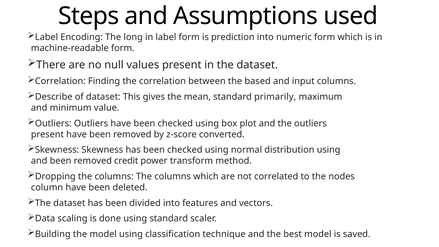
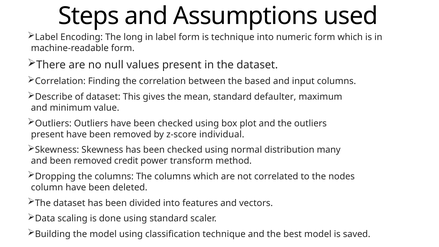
is prediction: prediction -> technique (233, 37)
primarily: primarily -> defaulter (275, 97)
converted: converted -> individual (222, 134)
distribution using: using -> many (329, 150)
